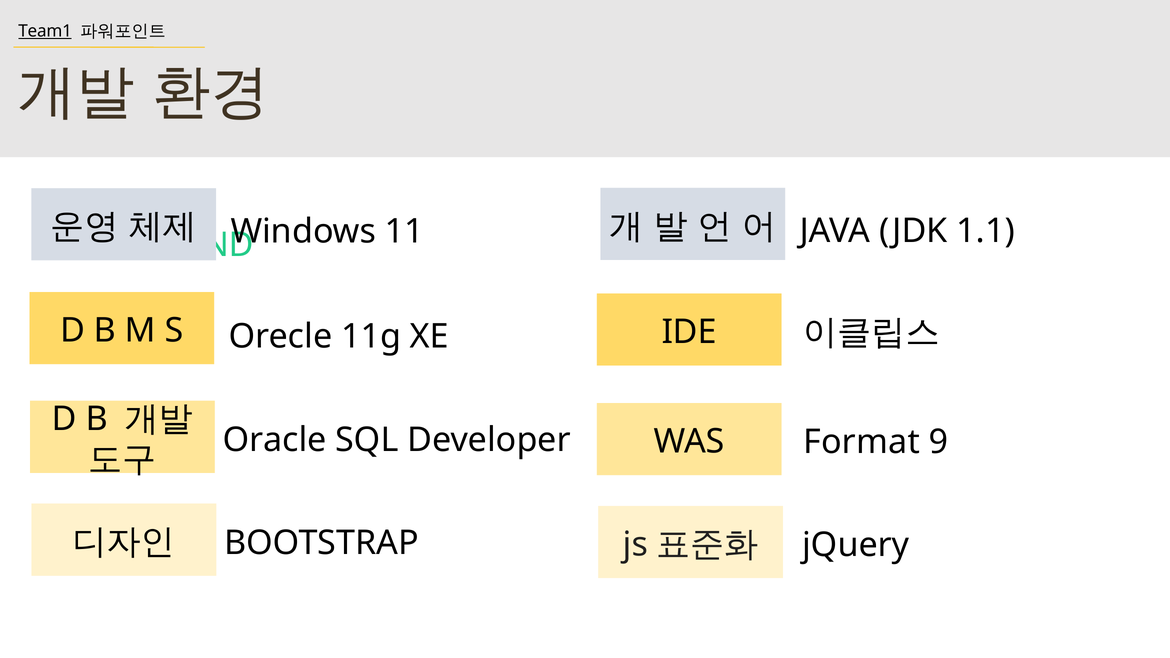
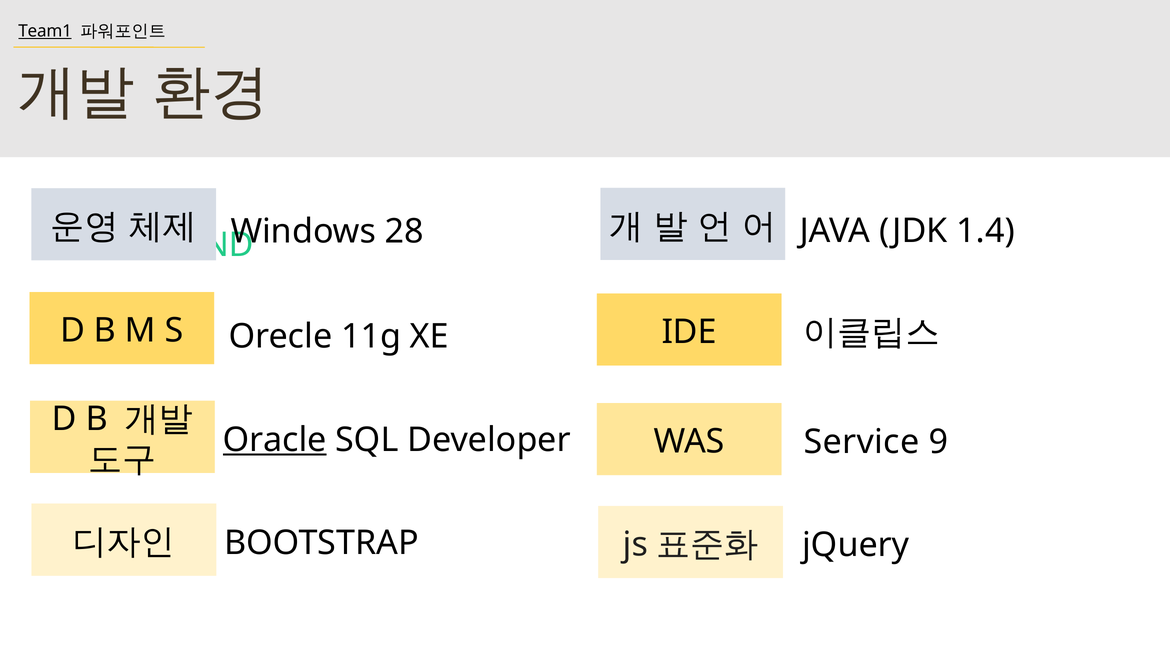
1.1: 1.1 -> 1.4 (986, 231)
11: 11 -> 28 (404, 231)
Format: Format -> Service (862, 442)
Oracle underline: none -> present (275, 440)
